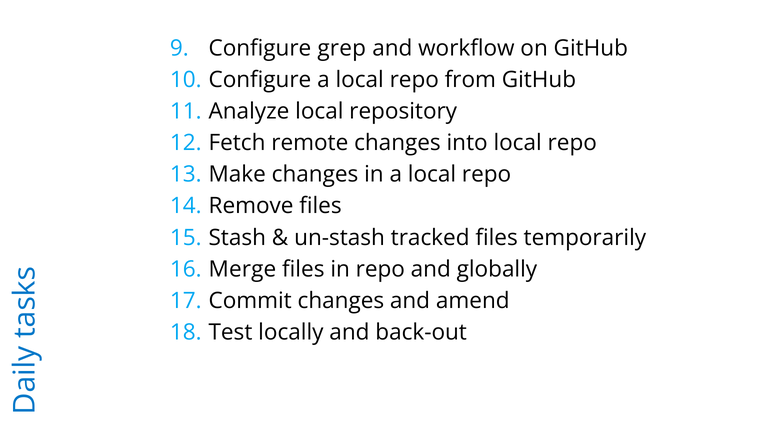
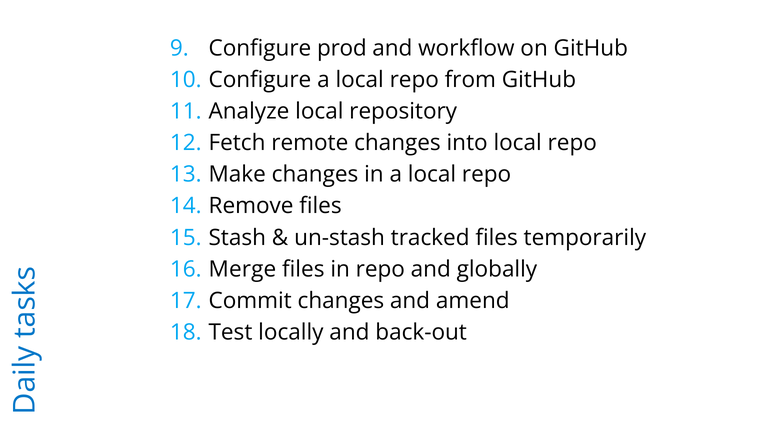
grep: grep -> prod (342, 48)
